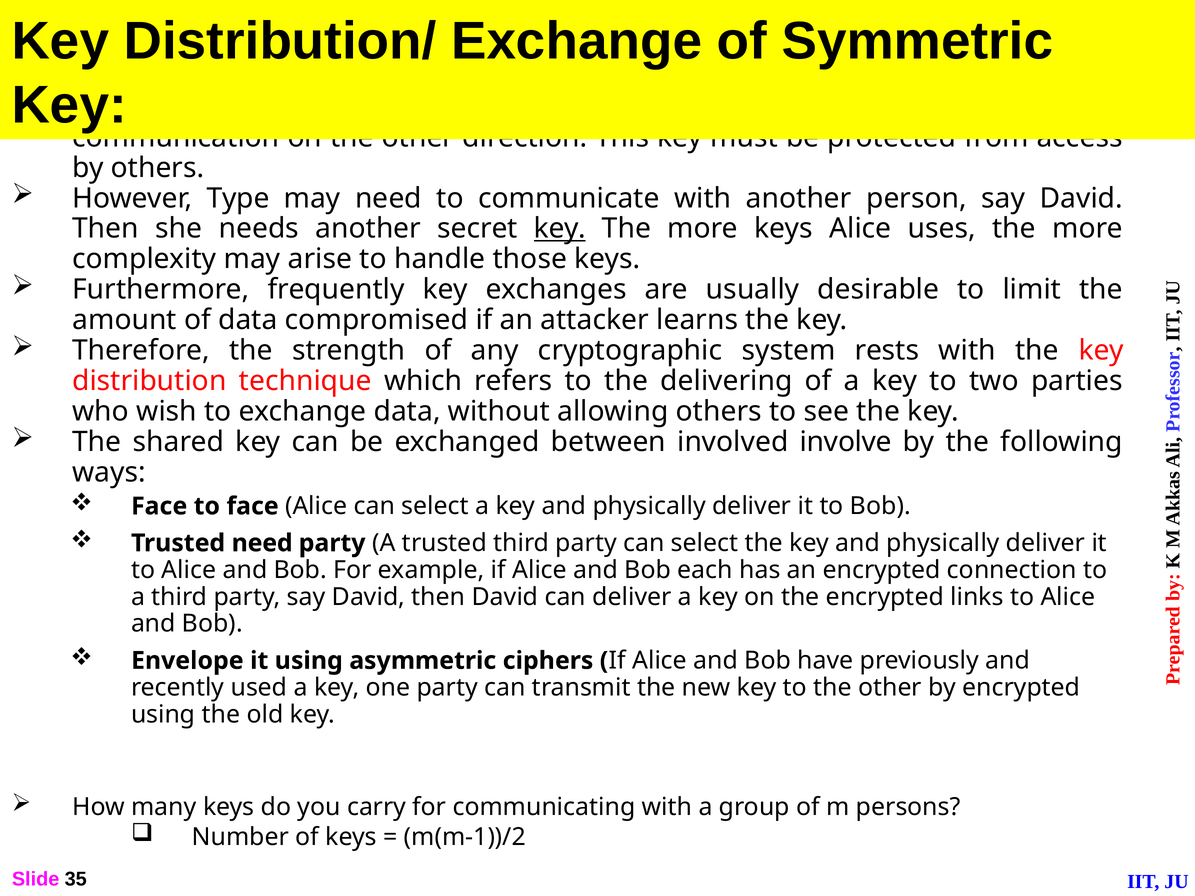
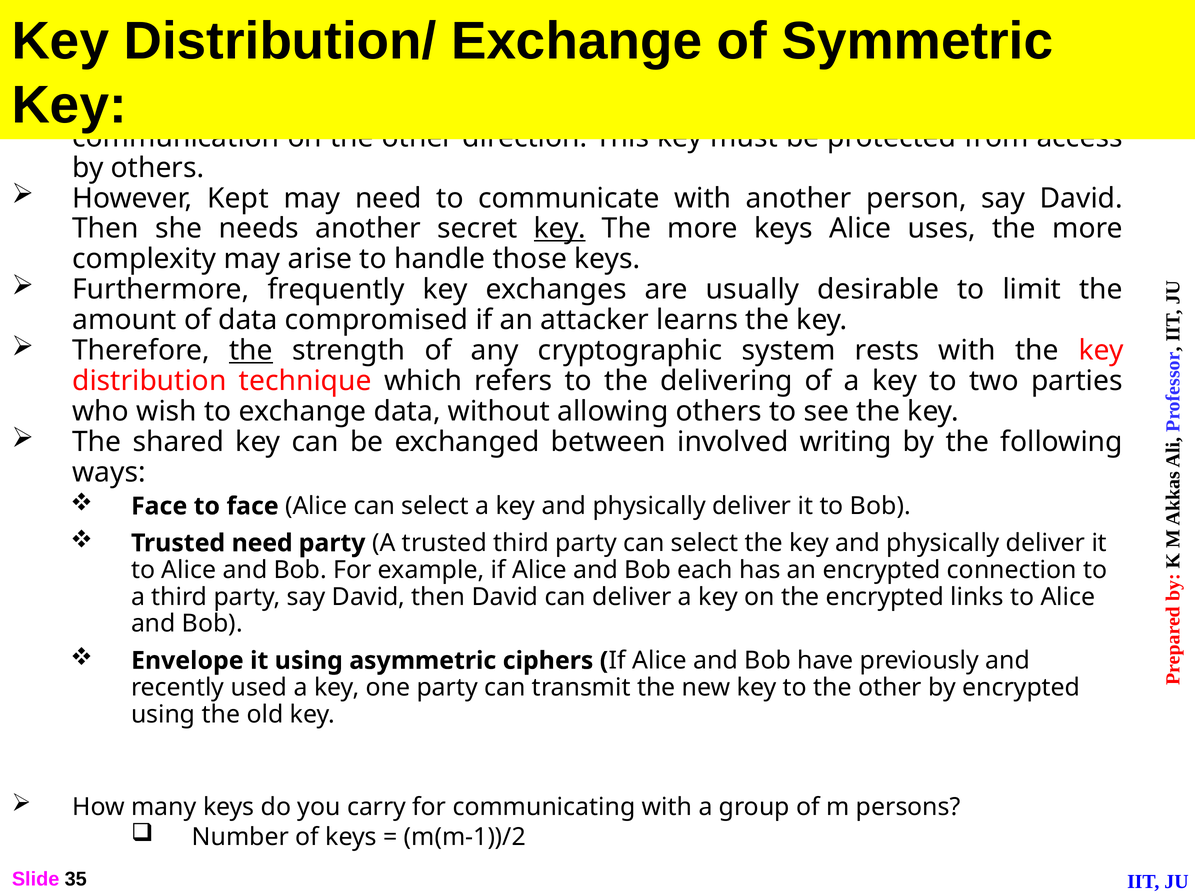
Type: Type -> Kept (238, 198)
the underline: none -> present (251, 351)
involve: involve -> writing (846, 442)
